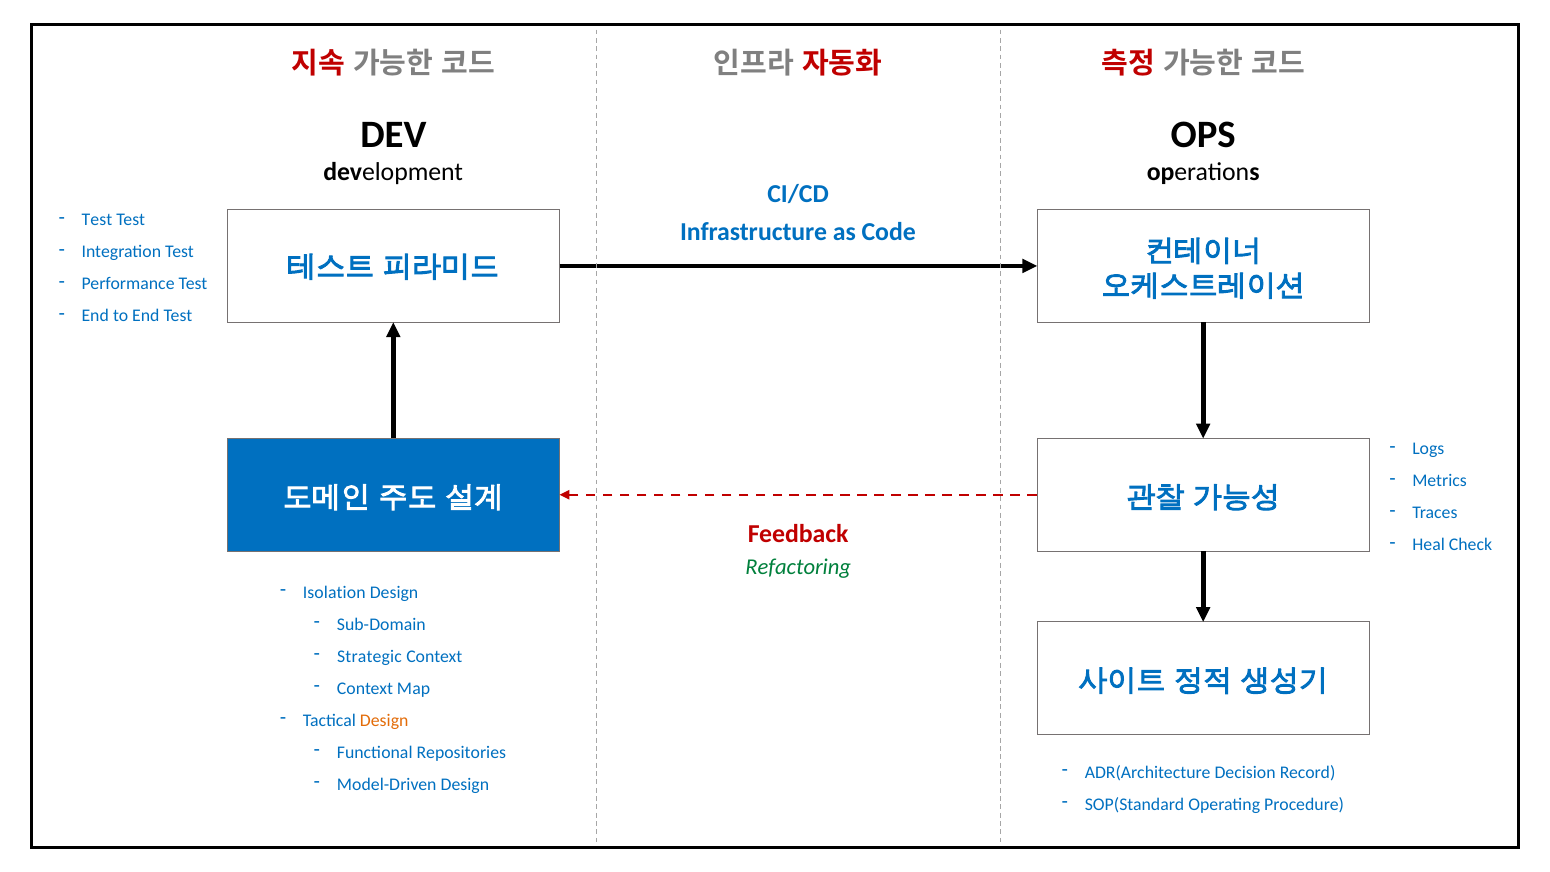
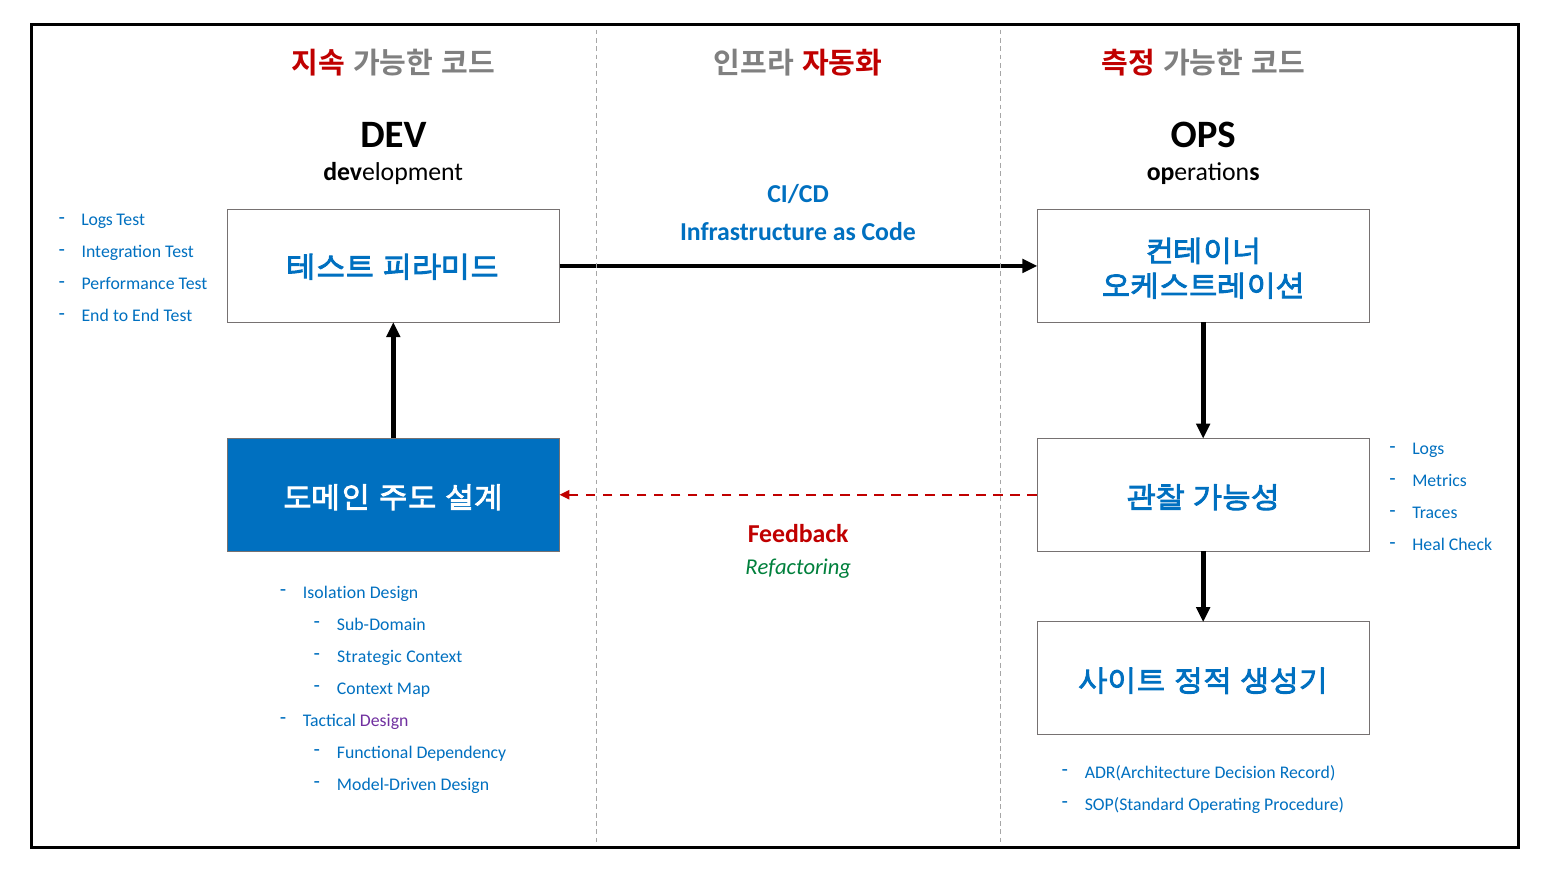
Test: Test -> Logs (97, 220)
Design colour: orange -> purple (384, 720)
Repositories: Repositories -> Dependency (461, 752)
